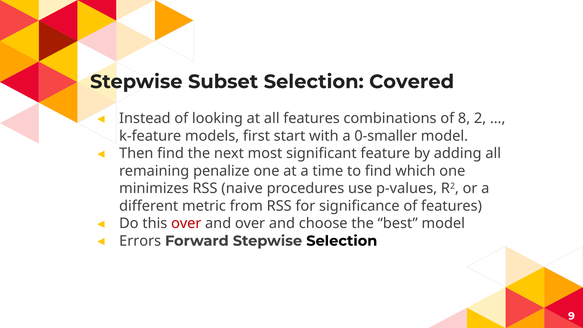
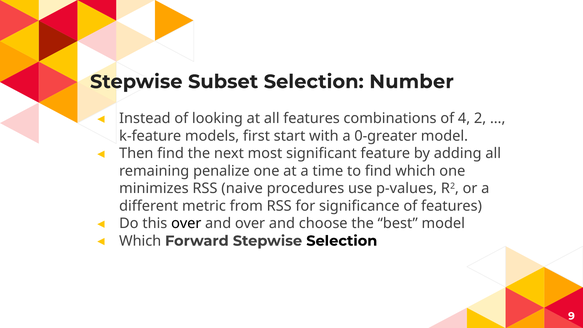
Covered: Covered -> Number (412, 82)
8: 8 -> 4 (464, 118)
0-smaller: 0-smaller -> 0-greater (386, 136)
over colour: red -> black (186, 223)
Errors: Errors -> Which (140, 241)
